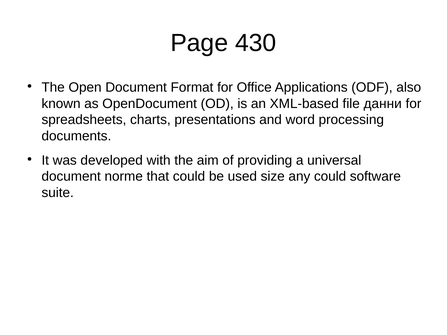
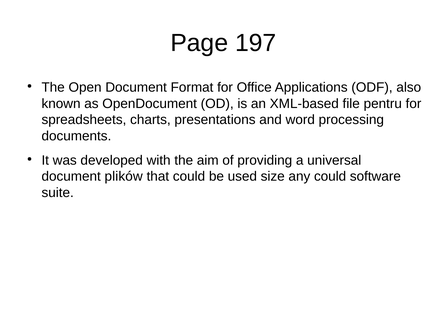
430: 430 -> 197 (256, 43)
данни: данни -> pentru (383, 104)
norme: norme -> plików (124, 177)
